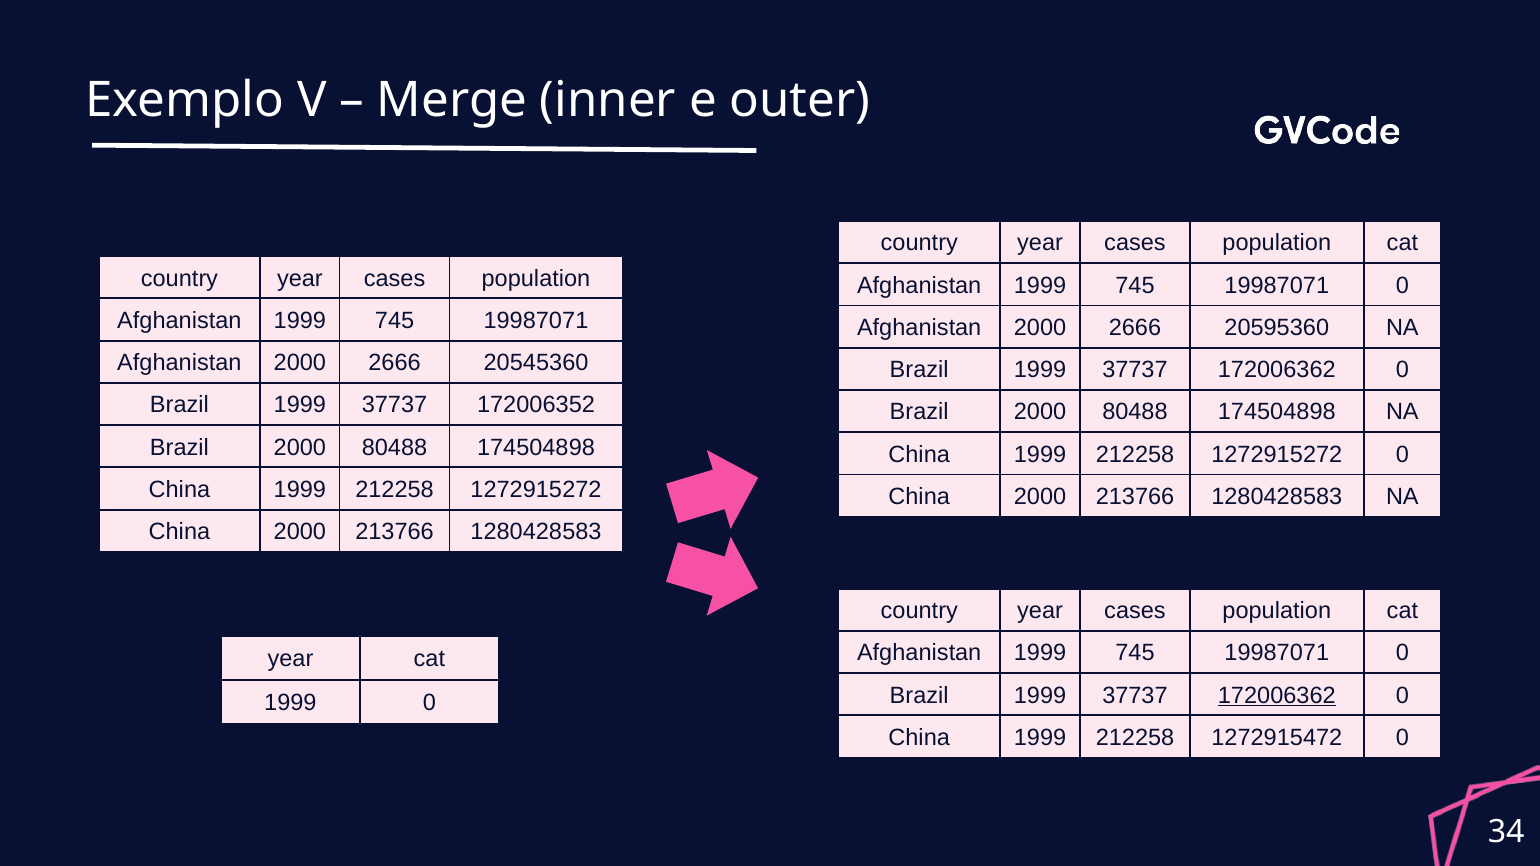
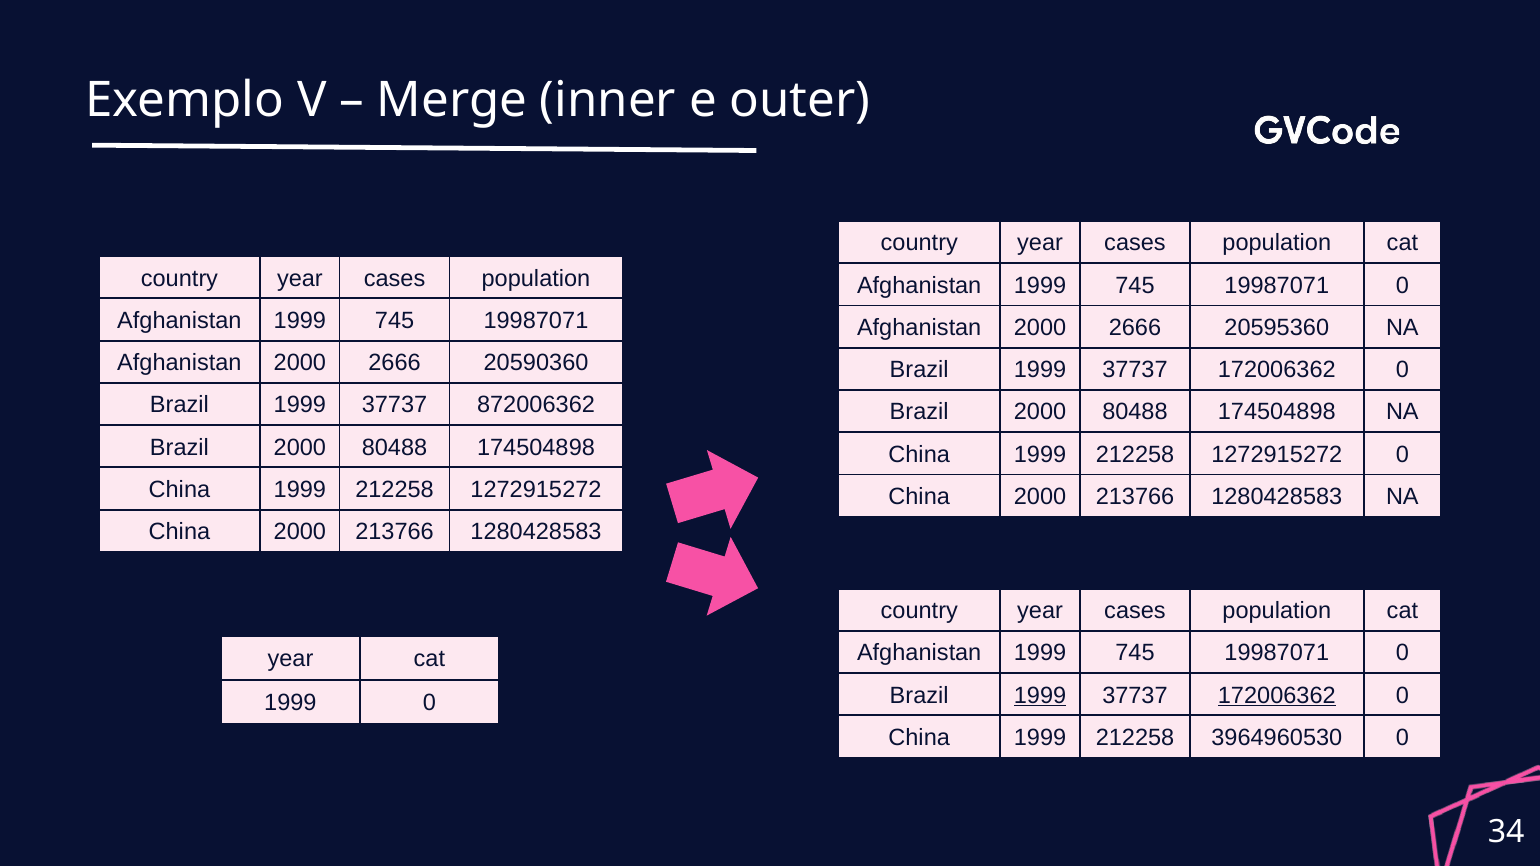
20545360: 20545360 -> 20590360 (536, 363)
172006352: 172006352 -> 872006362 (536, 405)
1999 underline: none -> present (1040, 696)
1272915472: 1272915472 -> 3964960530 (1277, 738)
